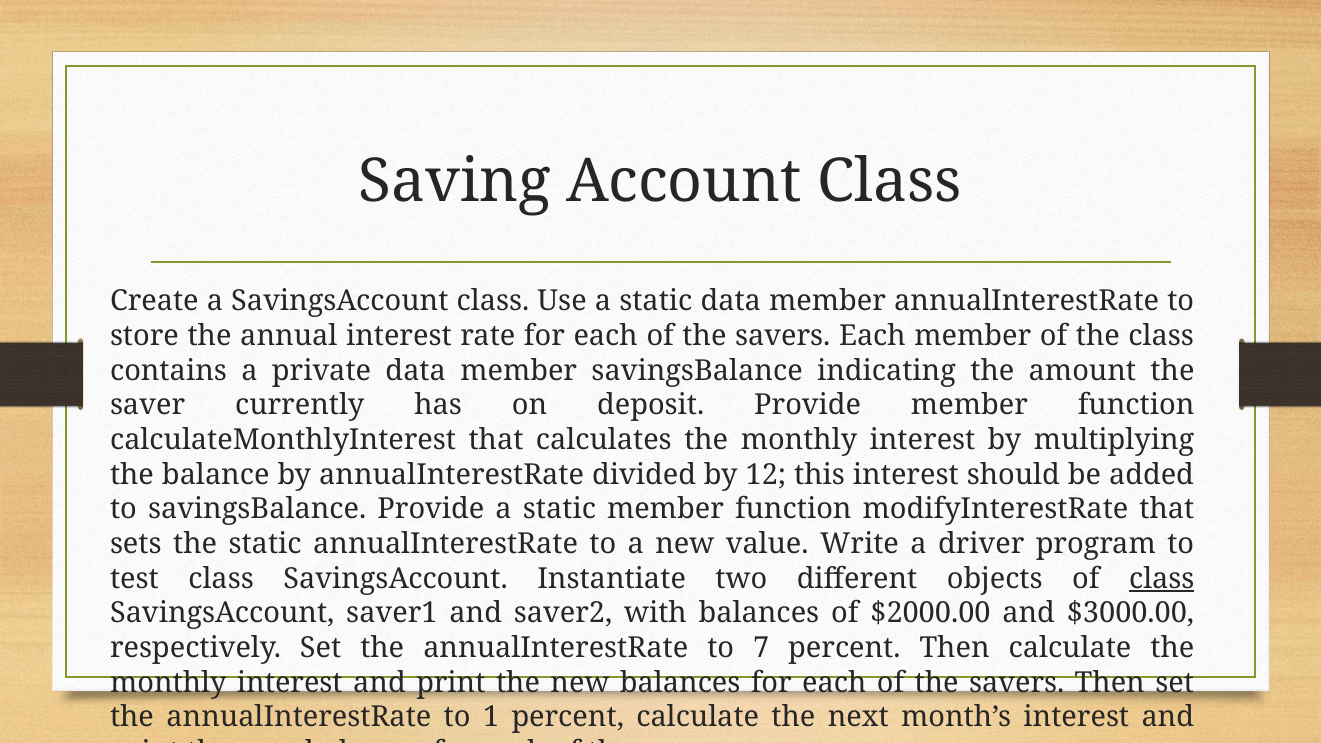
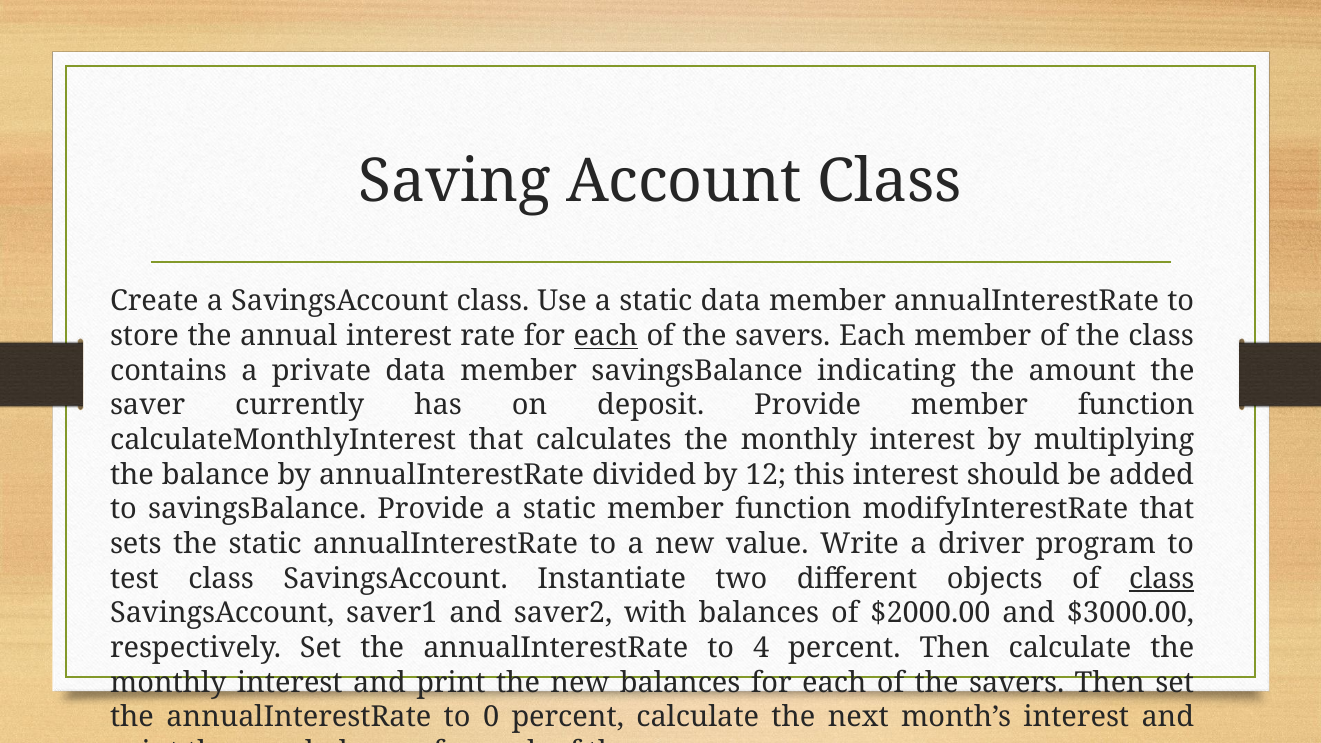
each underline: none -> present (606, 336)
7: 7 -> 4 (761, 648)
1: 1 -> 0 (491, 717)
